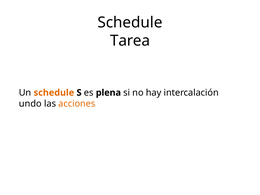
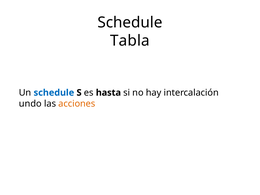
Tarea: Tarea -> Tabla (130, 41)
schedule colour: orange -> blue (54, 93)
plena: plena -> hasta (108, 93)
